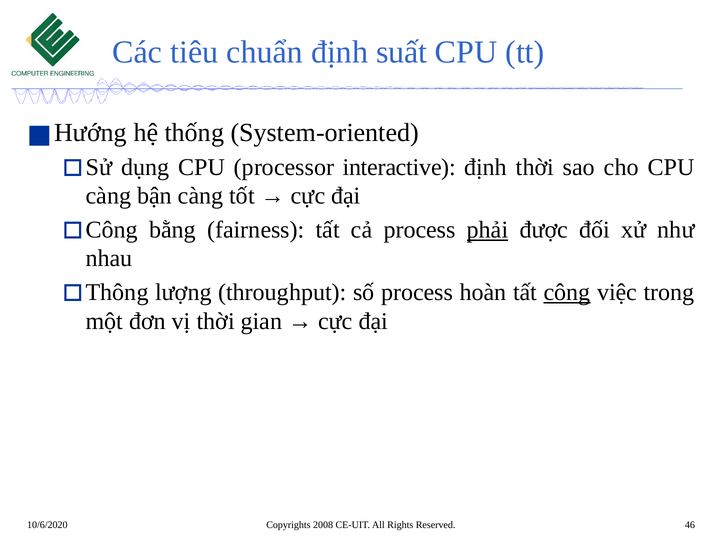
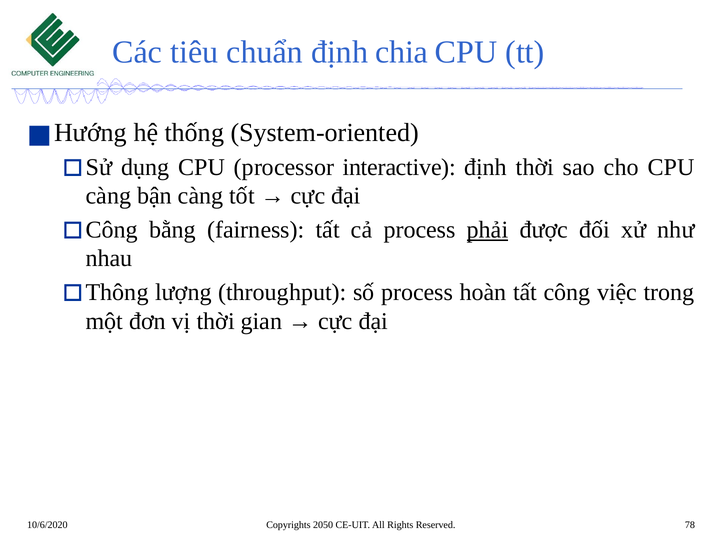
suất: suất -> chia (402, 52)
công underline: present -> none (567, 292)
2008: 2008 -> 2050 (323, 526)
46: 46 -> 78 (690, 526)
